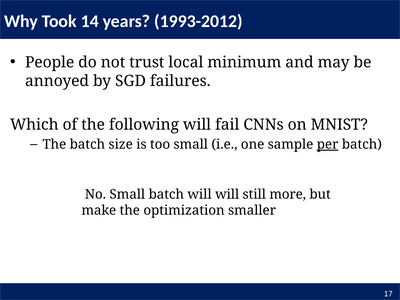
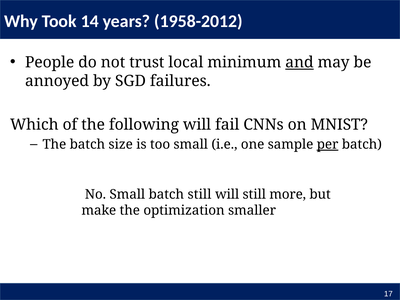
1993-2012: 1993-2012 -> 1958-2012 (198, 21)
and underline: none -> present (299, 62)
batch will: will -> still (200, 195)
